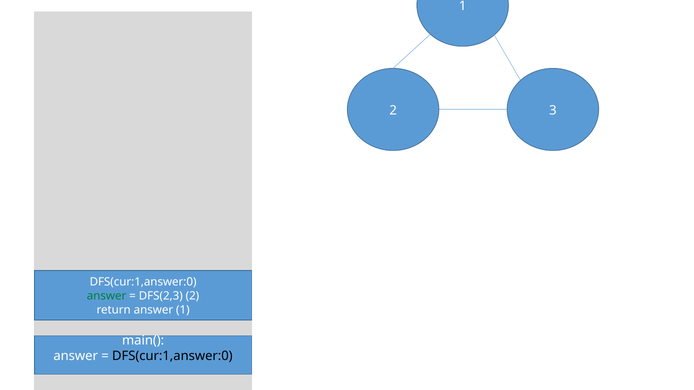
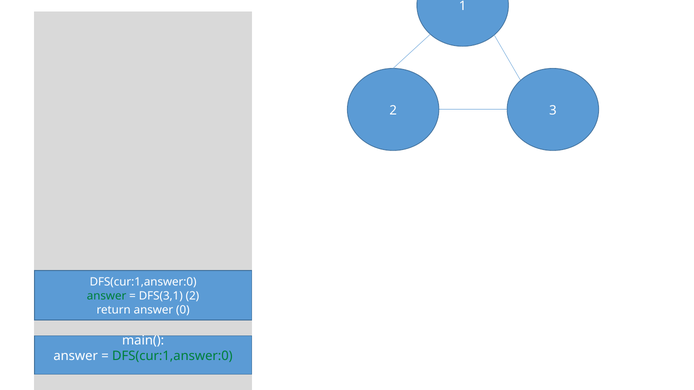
DFS(2,3: DFS(2,3 -> DFS(3,1 (161, 296)
answer 1: 1 -> 0 (183, 310)
DFS(cur:1,answer:0 colour: black -> green (172, 356)
